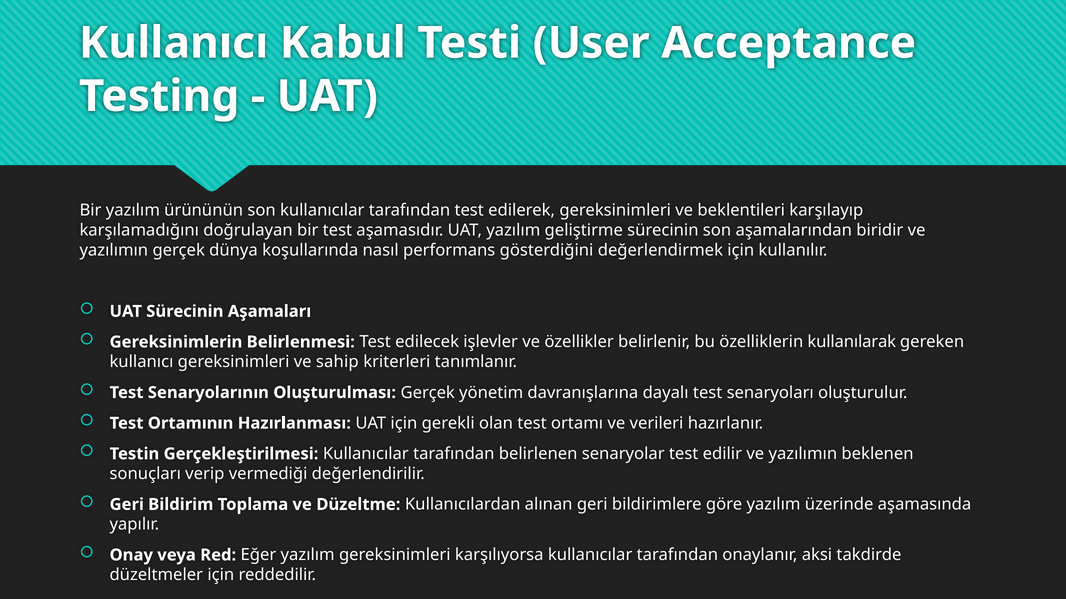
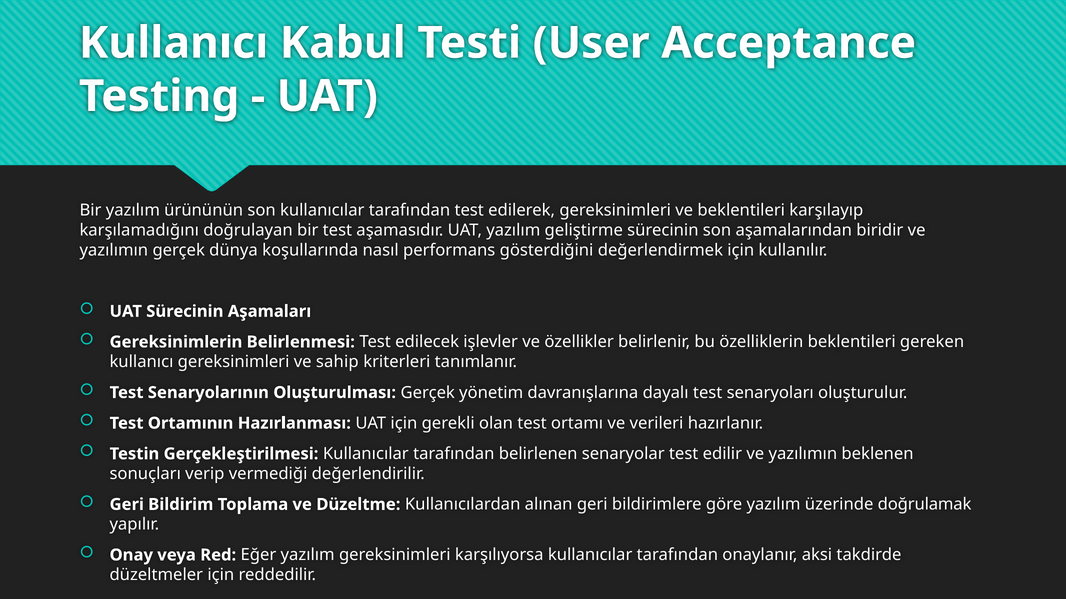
özelliklerin kullanılarak: kullanılarak -> beklentileri (852, 342)
aşamasında: aşamasında -> doğrulamak (925, 505)
